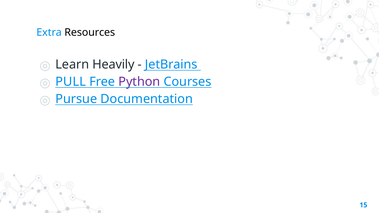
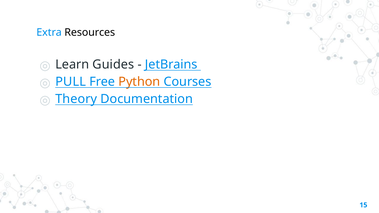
Heavily: Heavily -> Guides (113, 65)
Python colour: purple -> orange (139, 82)
Pursue: Pursue -> Theory (76, 99)
